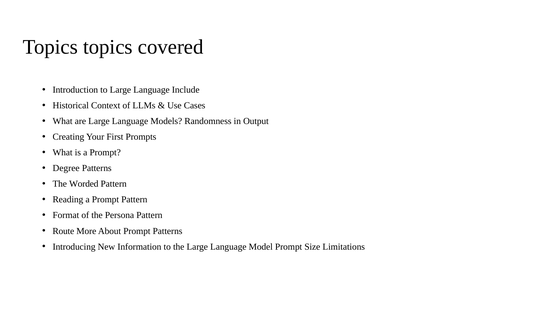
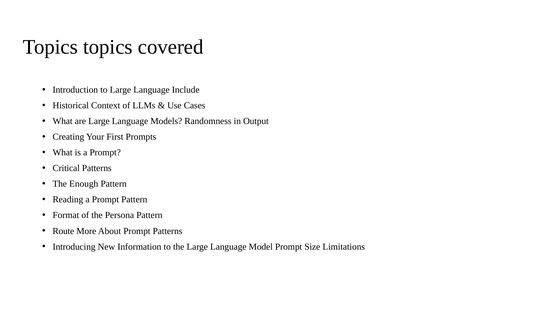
Degree: Degree -> Critical (66, 169)
Worded: Worded -> Enough (84, 184)
